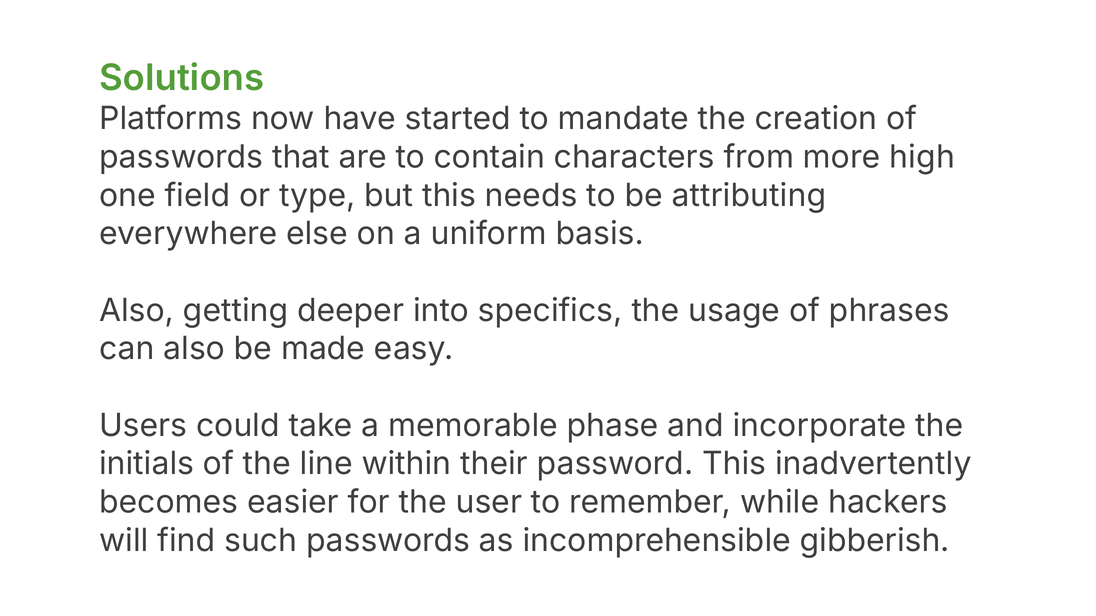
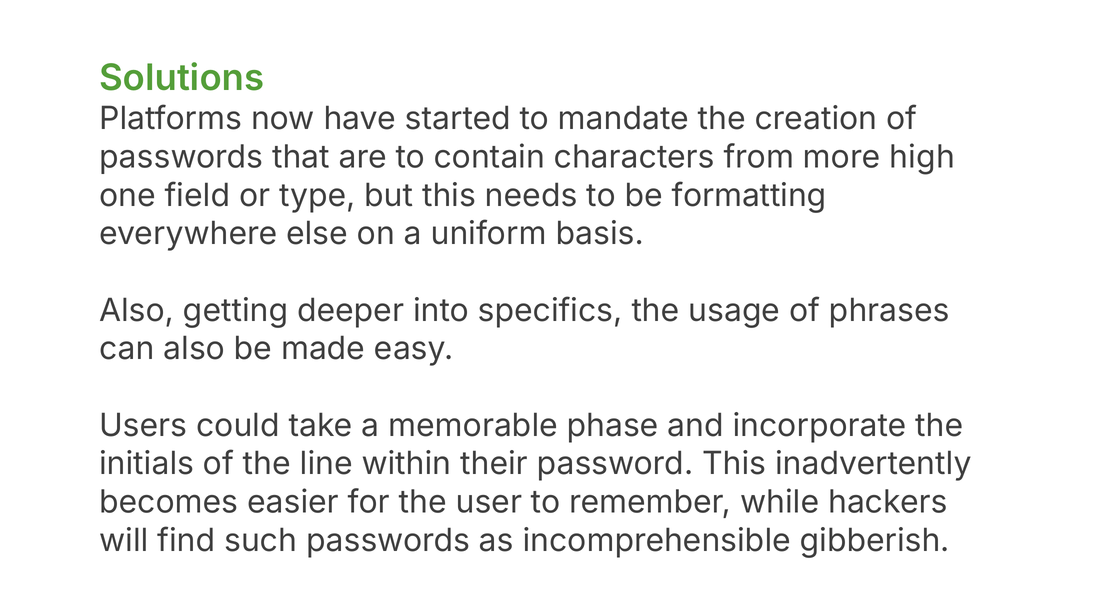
attributing: attributing -> formatting (749, 196)
